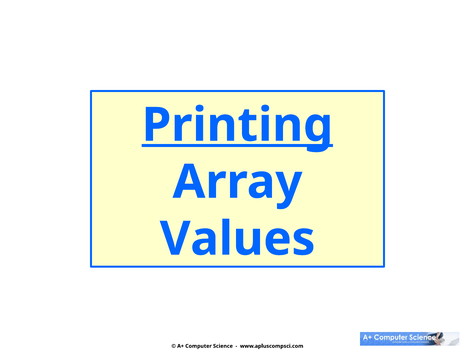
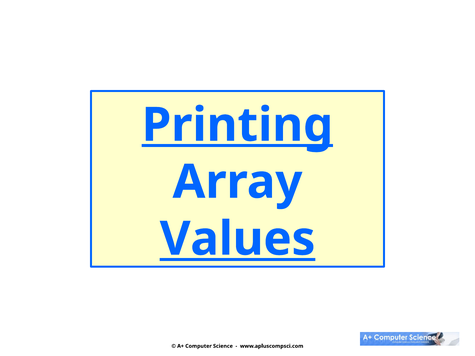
Values underline: none -> present (238, 239)
